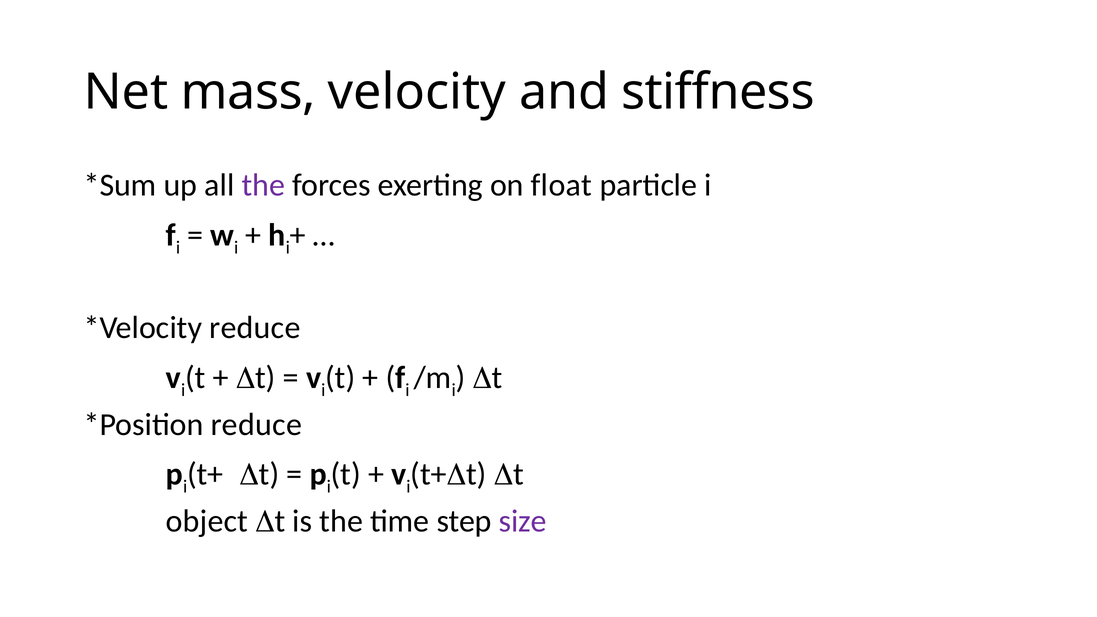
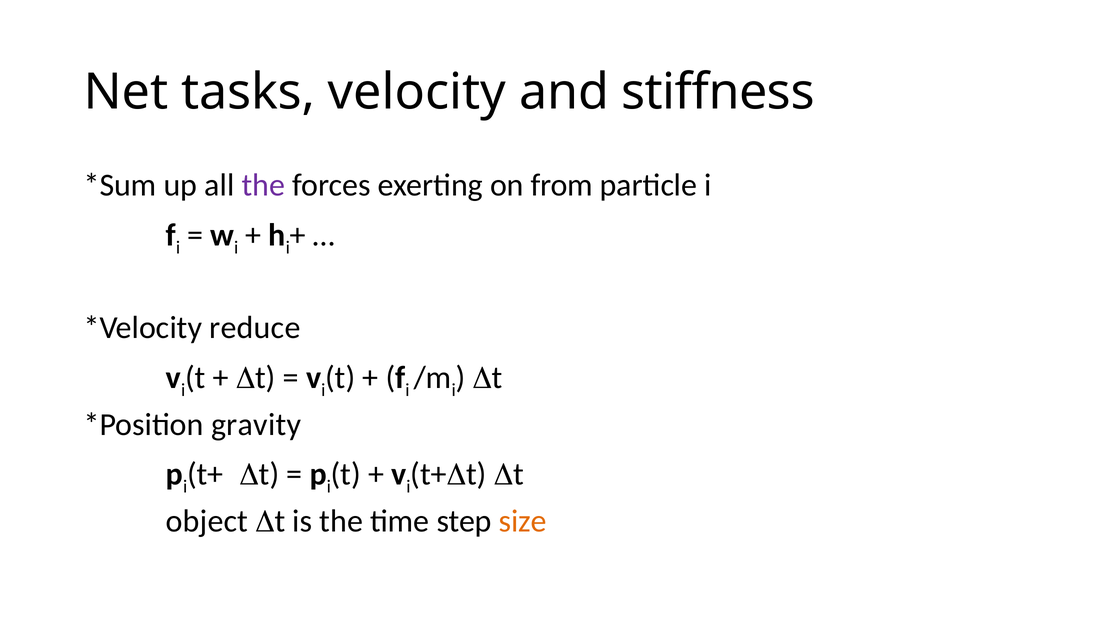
mass: mass -> tasks (248, 92)
float: float -> from (562, 185)
reduce: reduce -> gravity (256, 424)
size colour: purple -> orange (523, 521)
